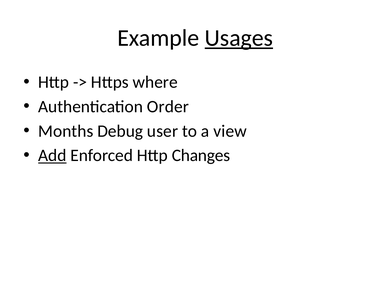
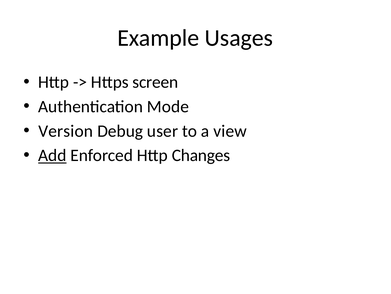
Usages underline: present -> none (239, 38)
where: where -> screen (155, 82)
Order: Order -> Mode (168, 106)
Months: Months -> Version (66, 131)
